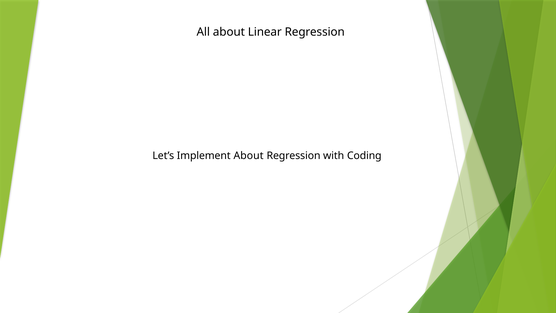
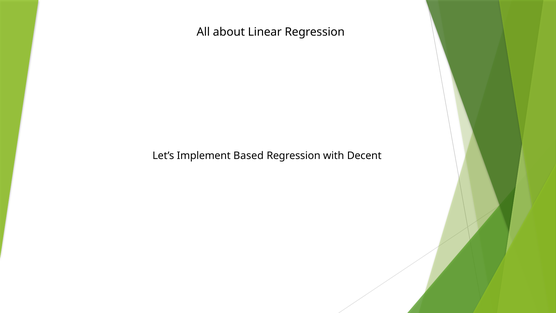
Implement About: About -> Based (249, 156)
Coding: Coding -> Decent (364, 156)
